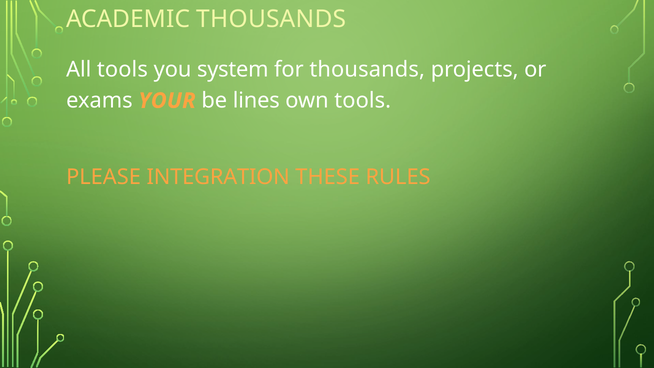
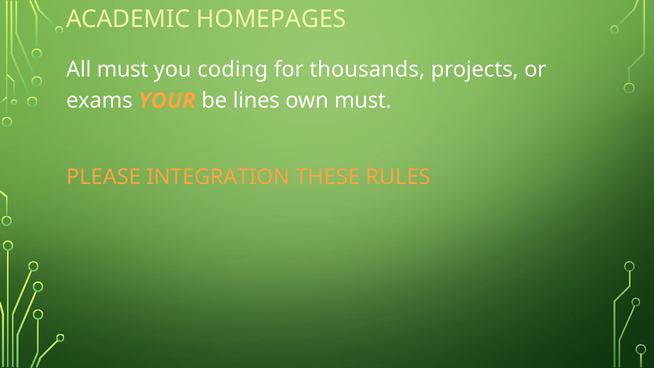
ACADEMIC THOUSANDS: THOUSANDS -> HOMEPAGES (271, 19)
All tools: tools -> must (123, 69)
system: system -> coding (233, 69)
own tools: tools -> must (363, 101)
